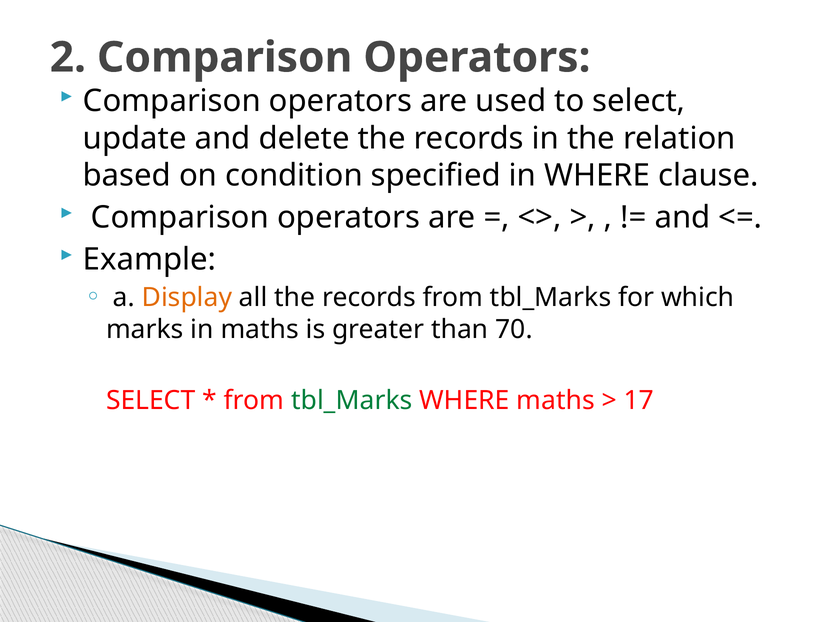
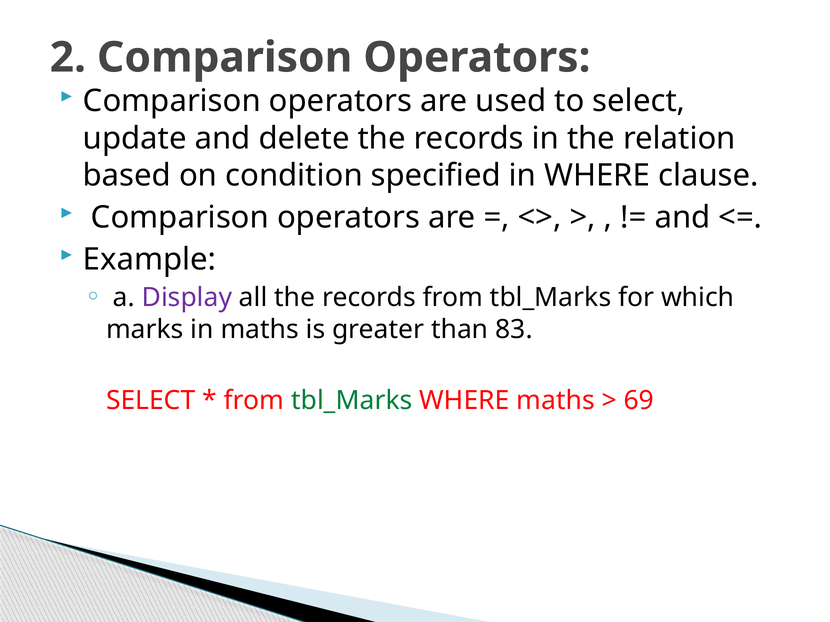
Display colour: orange -> purple (187, 298)
70: 70 -> 83 (514, 330)
17: 17 -> 69 (639, 401)
